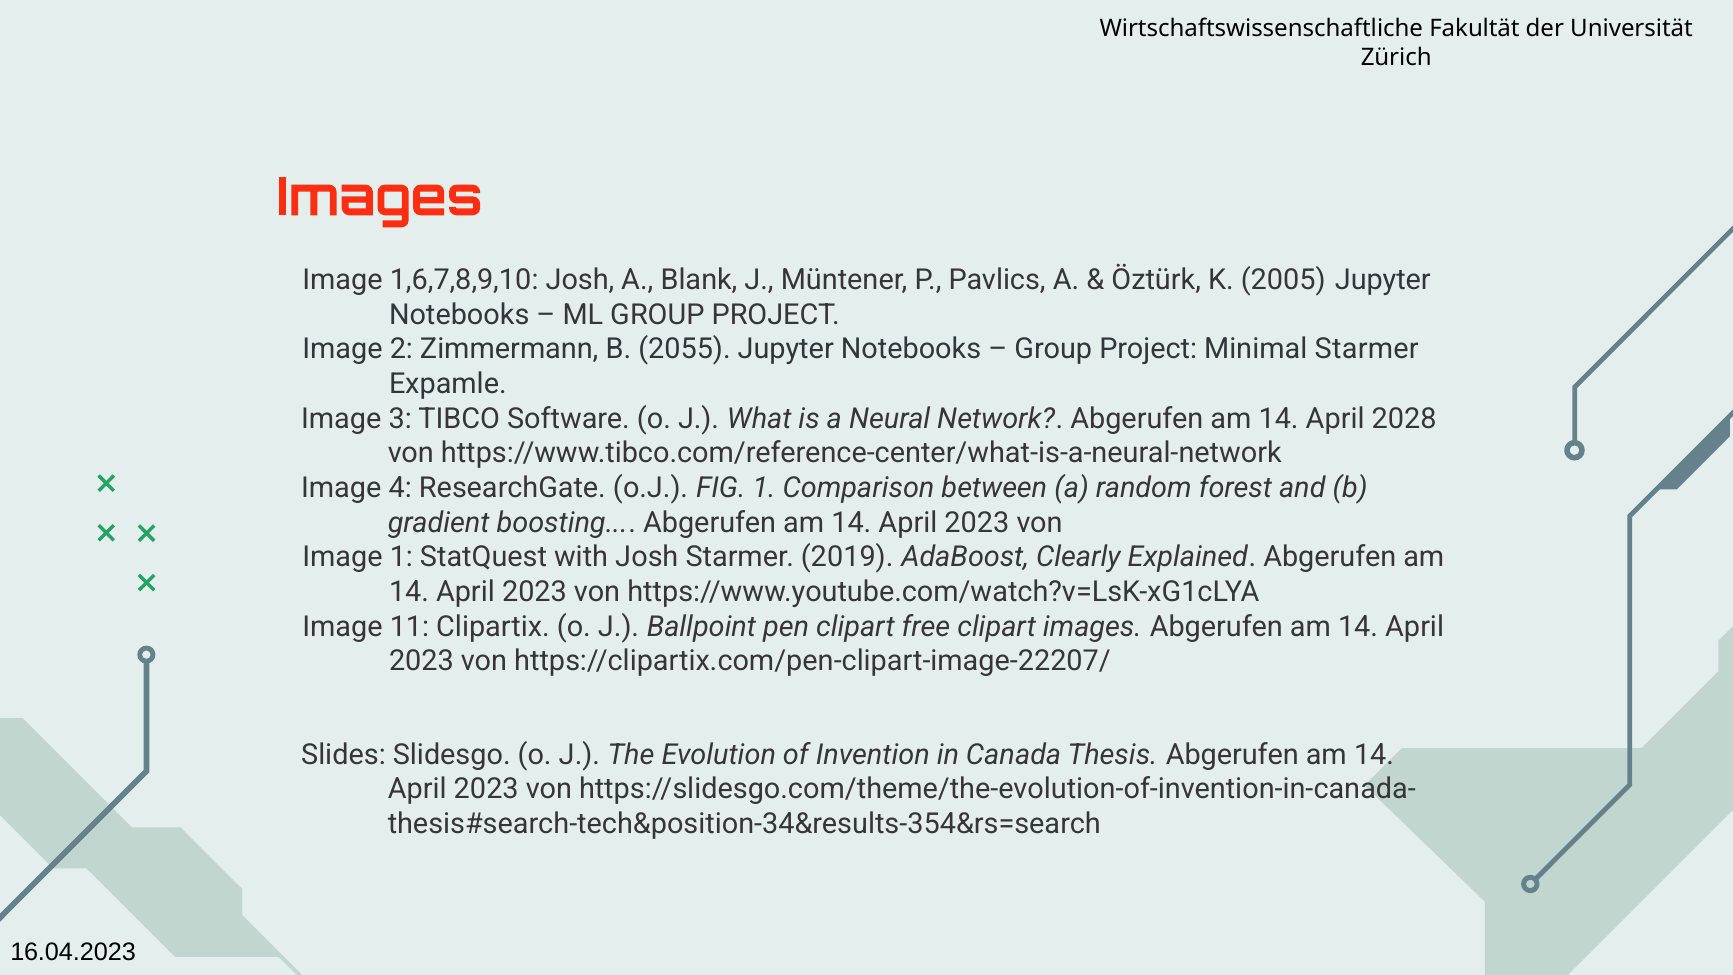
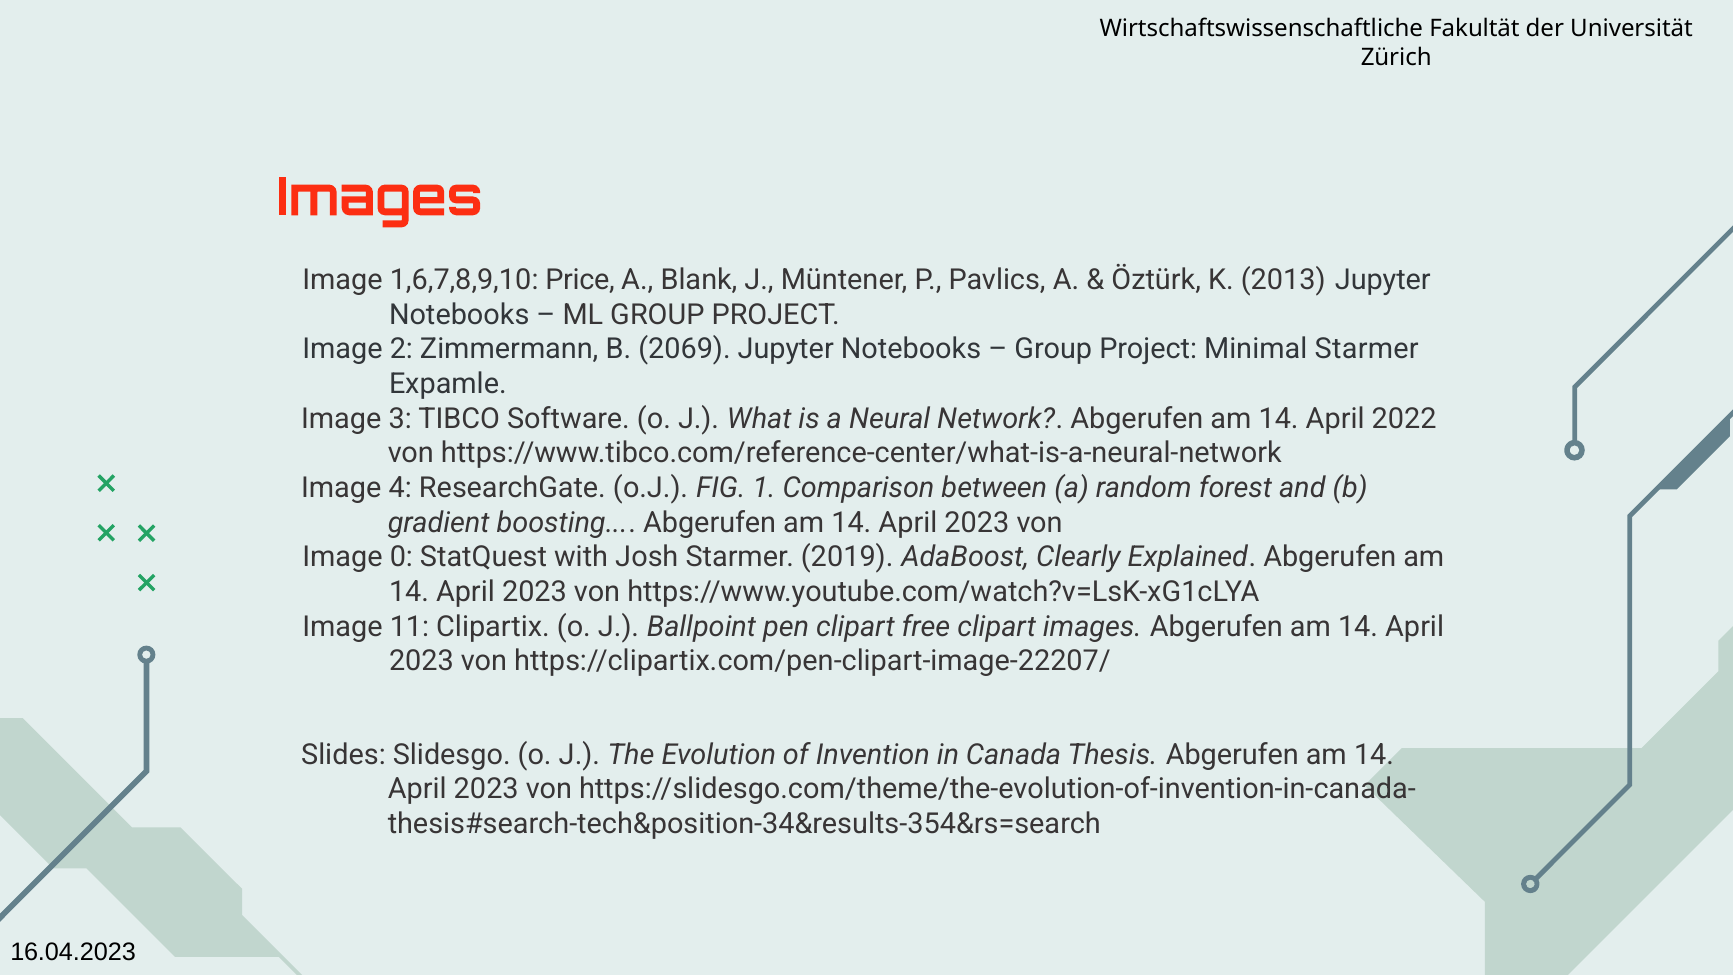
1,6,7,8,9,10 Josh: Josh -> Price (580, 280)
2005: 2005 -> 2013 (1283, 280)
2055: 2055 -> 2069 (684, 349)
2028: 2028 -> 2022 (1404, 418)
Image 1: 1 -> 0 (401, 557)
